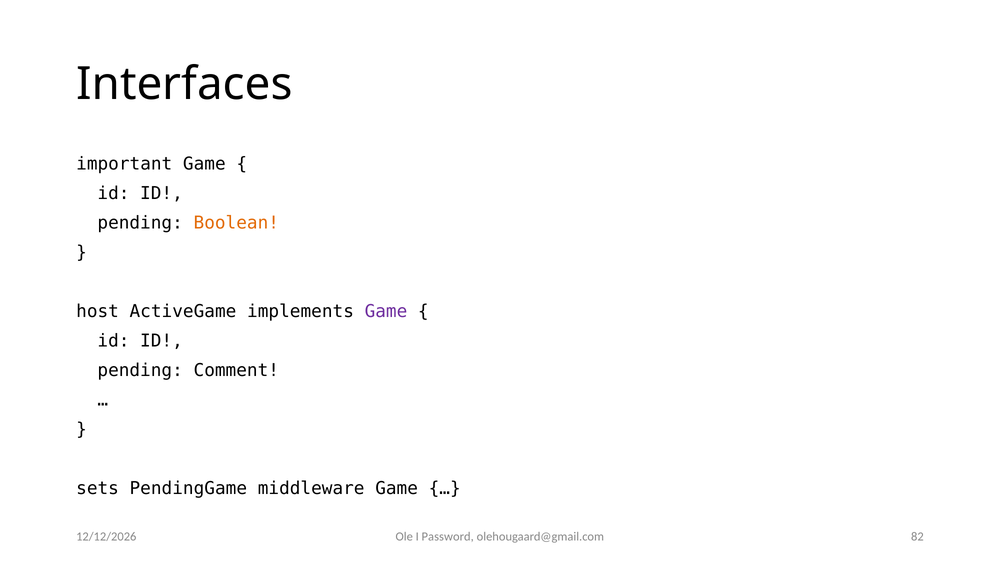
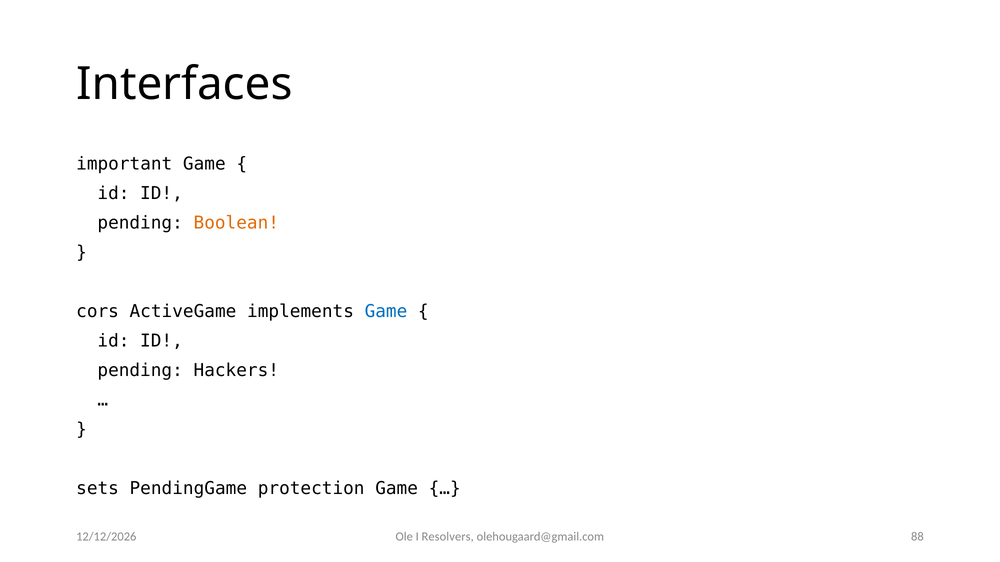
host: host -> cors (98, 312)
Game colour: purple -> blue (386, 312)
Comment: Comment -> Hackers (236, 371)
middleware: middleware -> protection (311, 489)
Password: Password -> Resolvers (448, 537)
82: 82 -> 88 (917, 537)
